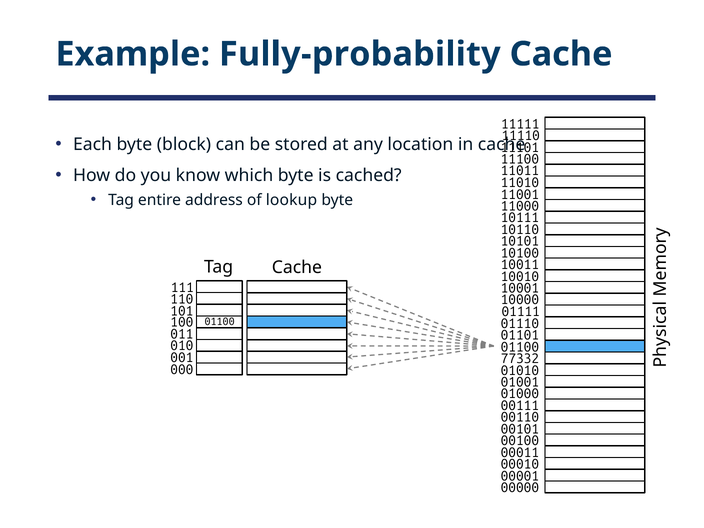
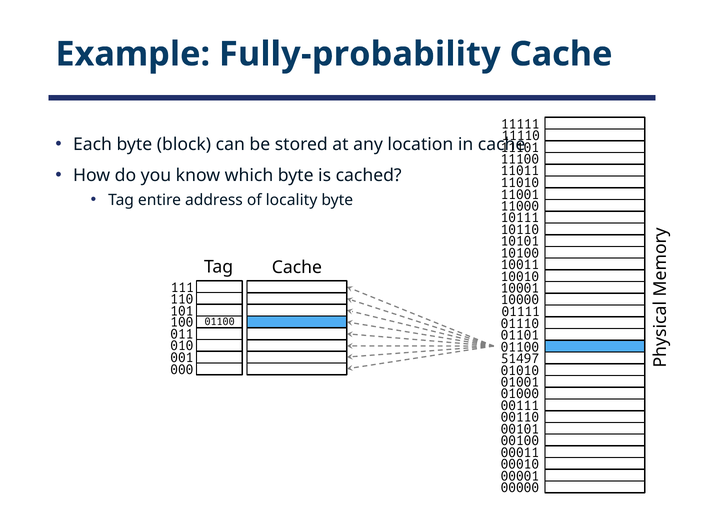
lookup: lookup -> locality (292, 200)
77332: 77332 -> 51497 (520, 359)
